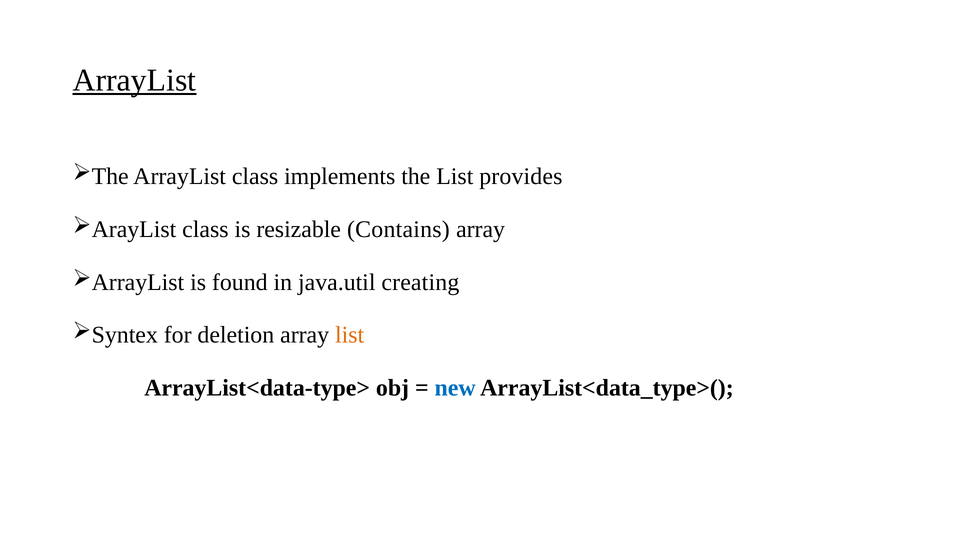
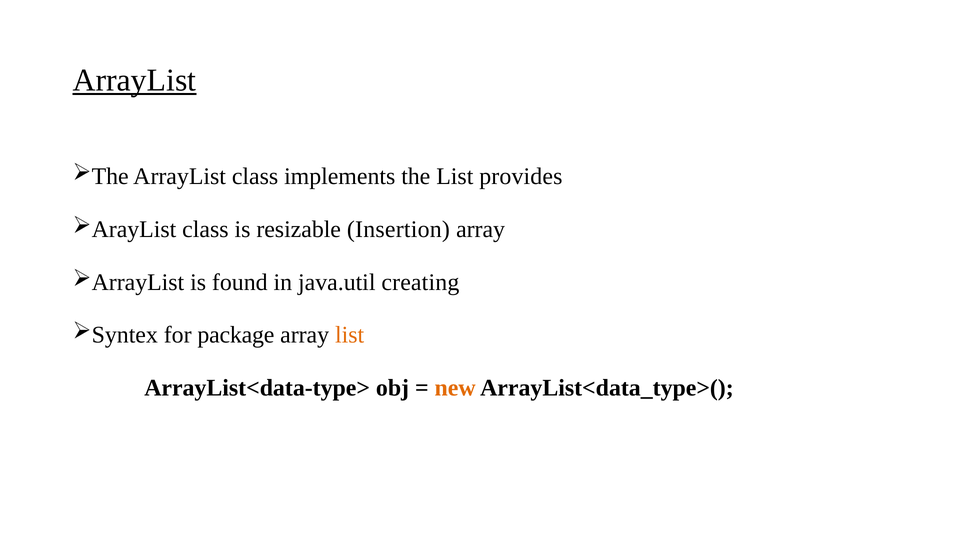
Contains: Contains -> Insertion (398, 230)
deletion: deletion -> package (236, 335)
new colour: blue -> orange (455, 388)
